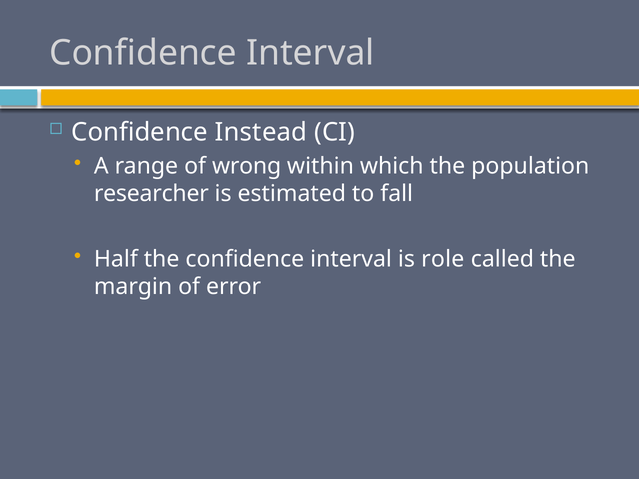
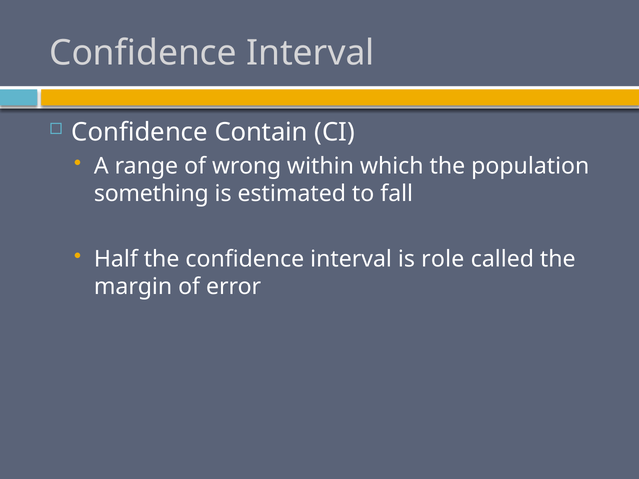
Instead: Instead -> Contain (261, 132)
researcher: researcher -> something (151, 194)
